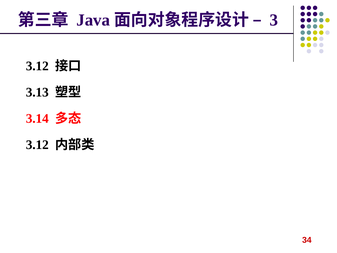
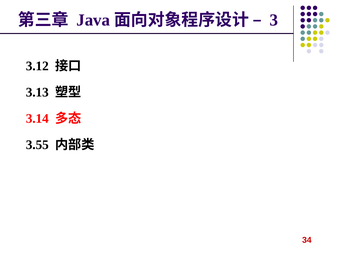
3.12: 3.12 -> 3.55 (37, 145)
